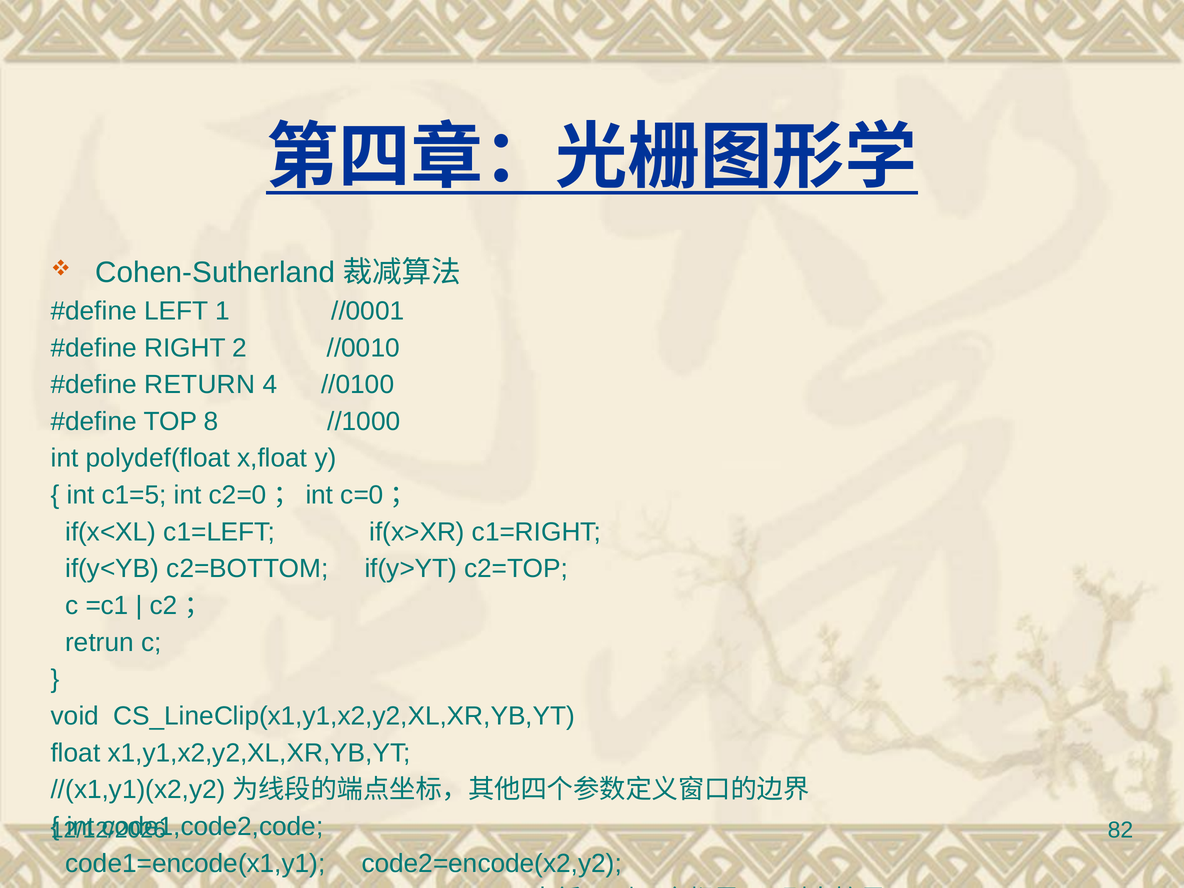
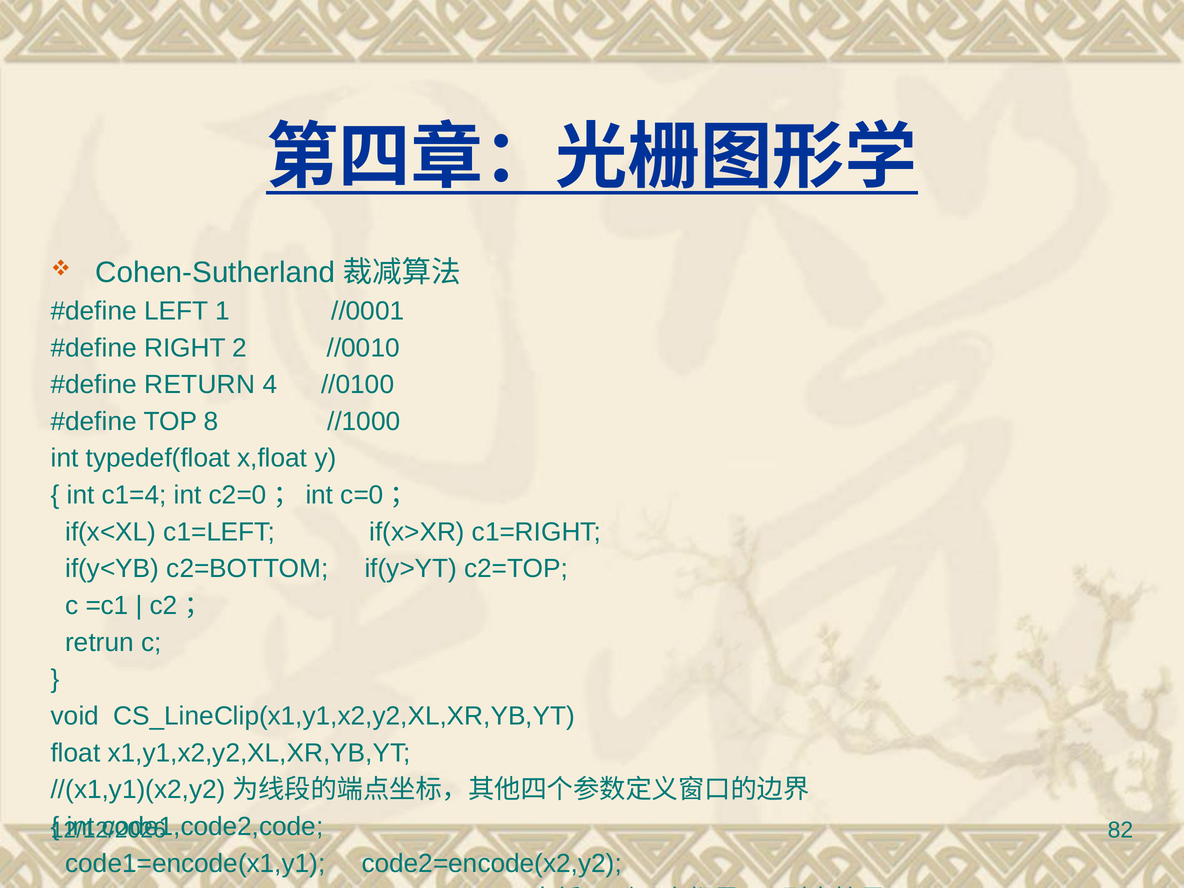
polydef(float: polydef(float -> typedef(float (158, 458)
c1=5: c1=5 -> c1=4 (134, 495)
